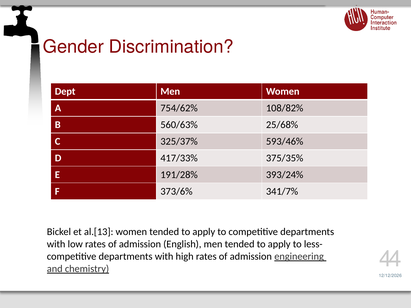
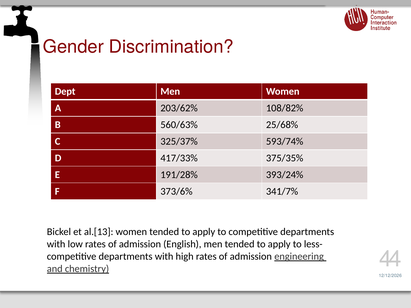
754/62%: 754/62% -> 203/62% (179, 108)
593/46%: 593/46% -> 593/74% (285, 142)
